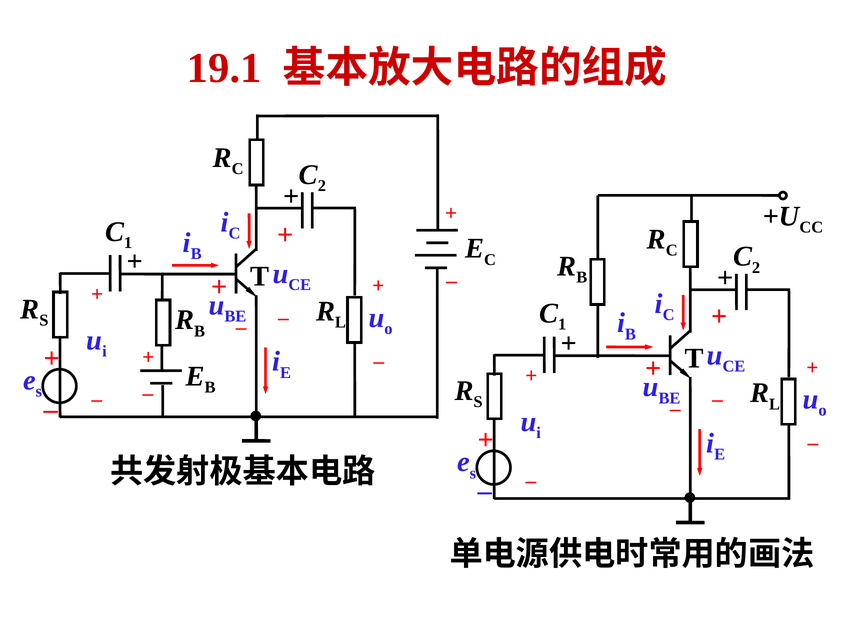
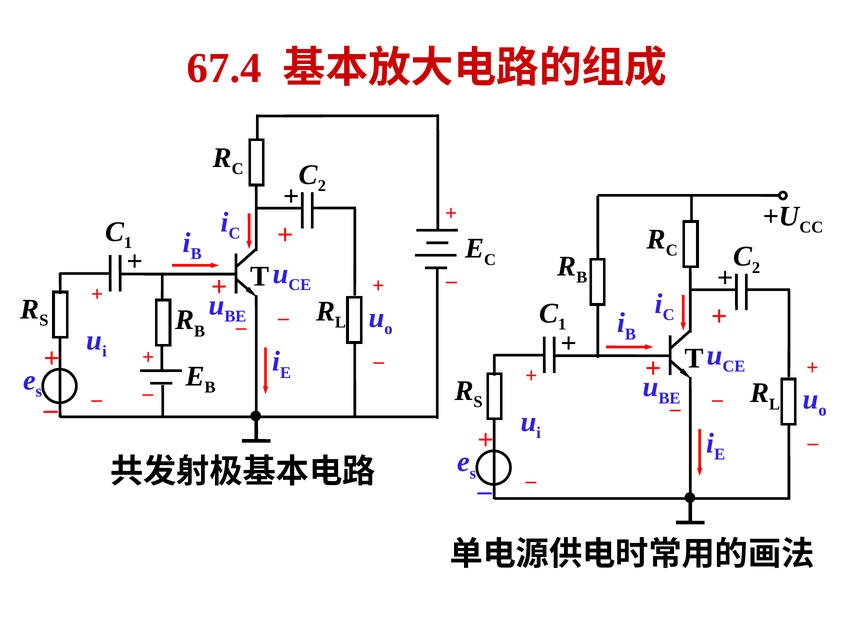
19.1: 19.1 -> 67.4 (224, 68)
